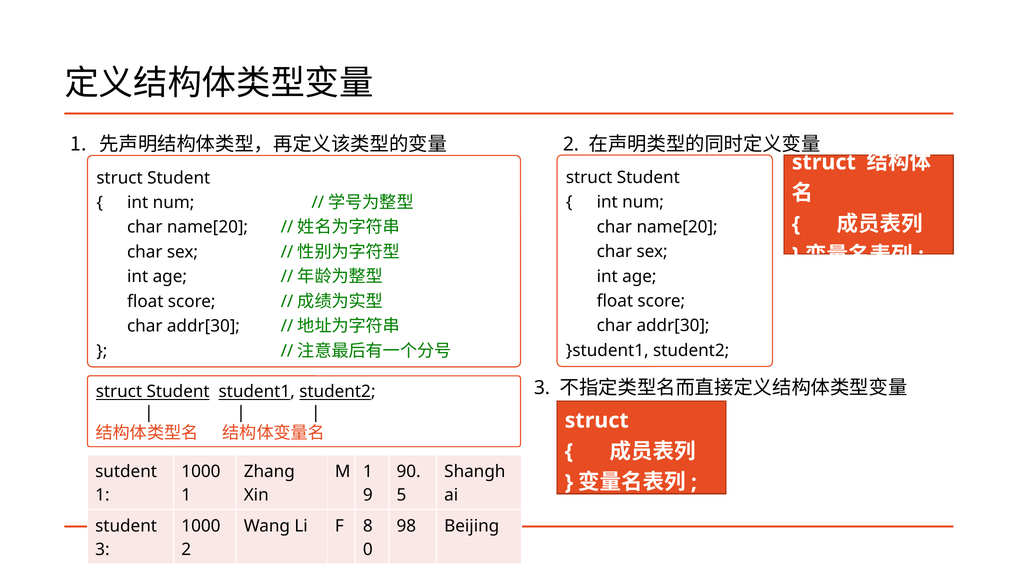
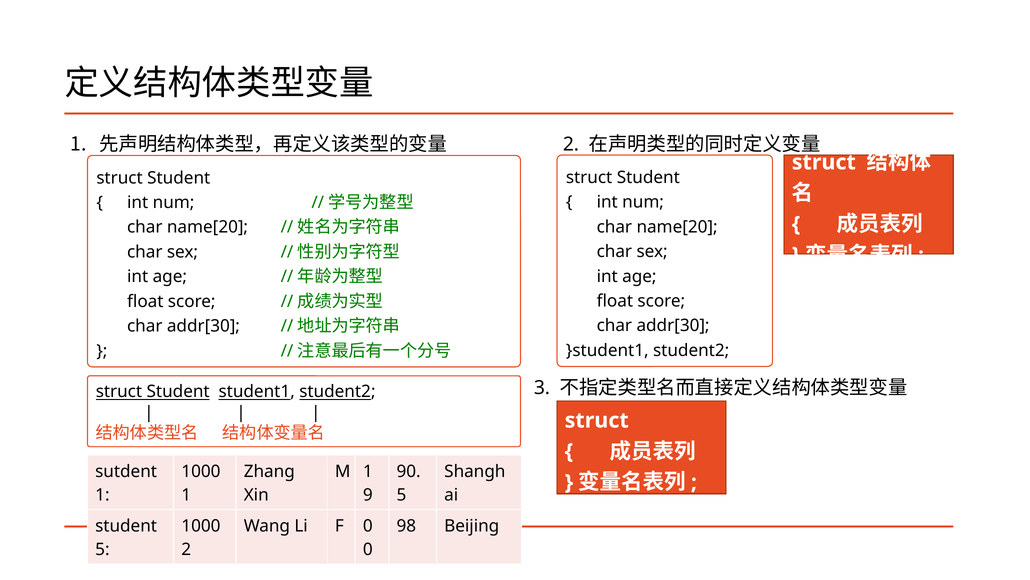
F 8: 8 -> 0 (368, 526)
3: 3 -> 5 (102, 549)
